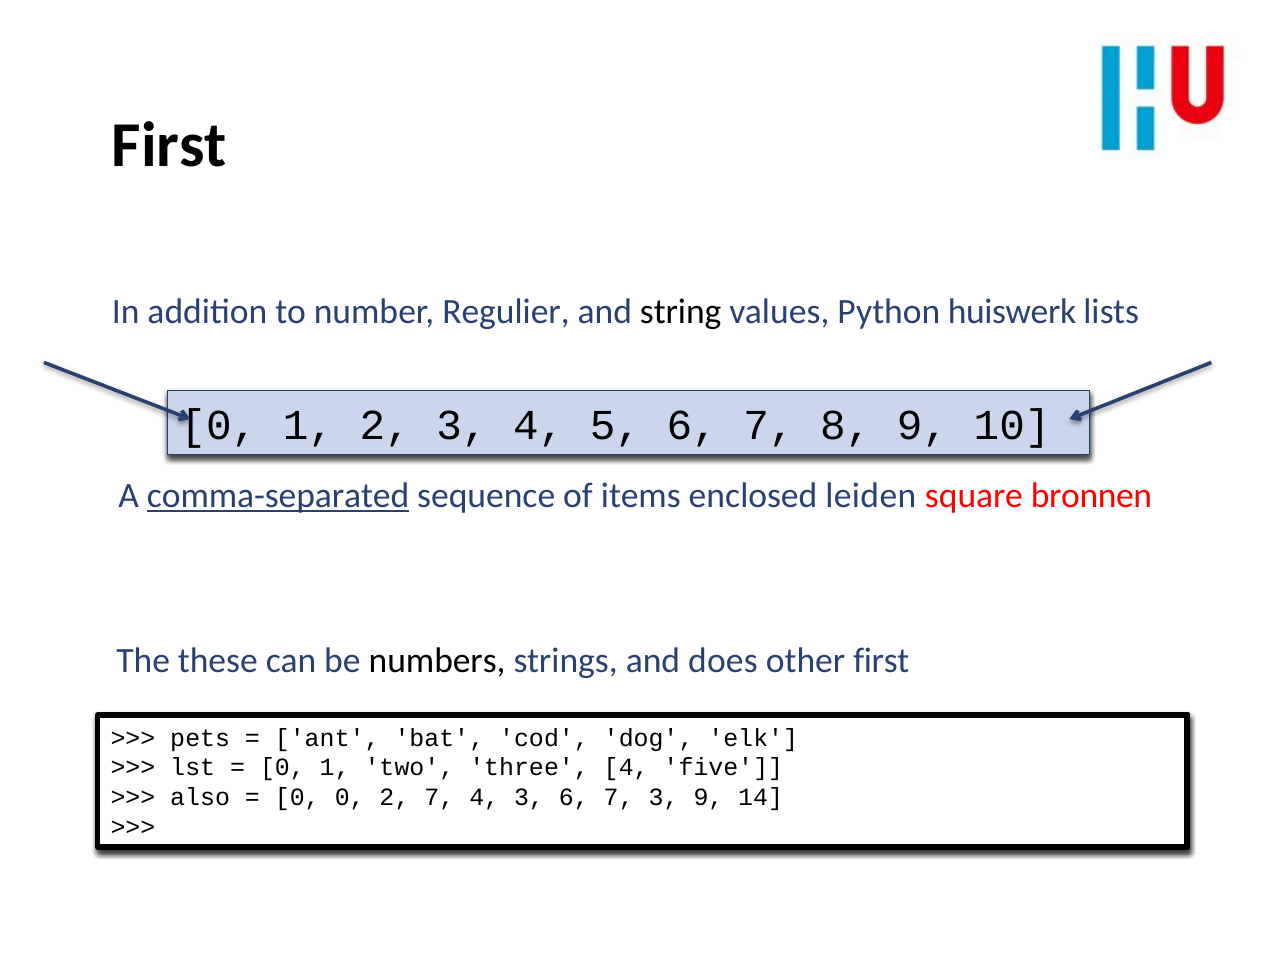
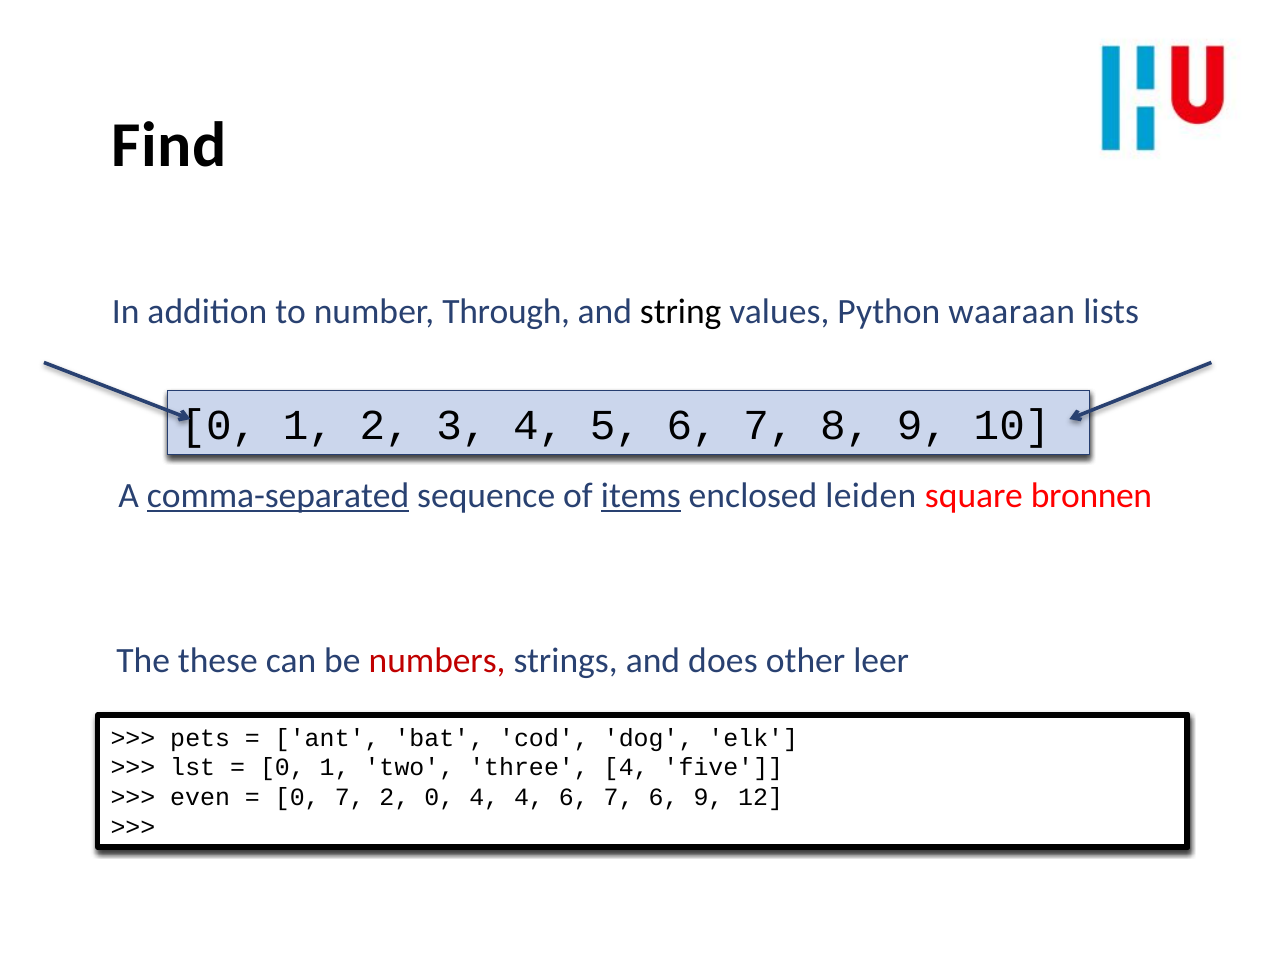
First: First -> Find (169, 146)
Regulier: Regulier -> Through (506, 312)
huiswerk: huiswerk -> waaraan (1012, 312)
items underline: none -> present (641, 496)
numbers colour: black -> red (437, 661)
other first: first -> leer (881, 661)
also: also -> even (200, 798)
0 0: 0 -> 7 (350, 798)
2 7: 7 -> 0 (439, 798)
4 3: 3 -> 4 (529, 798)
7 3: 3 -> 6 (664, 798)
14: 14 -> 12 (761, 798)
